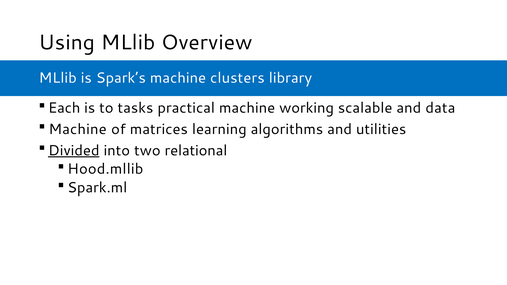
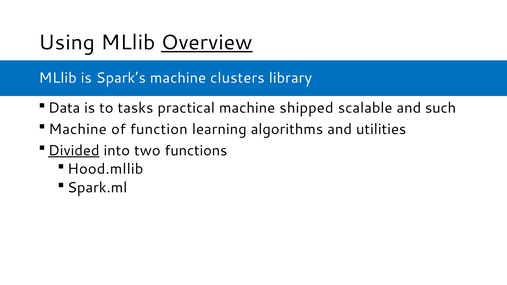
Overview underline: none -> present (207, 43)
Each: Each -> Data (64, 108)
working: working -> shipped (306, 108)
data: data -> such (441, 108)
matrices: matrices -> function (159, 129)
relational: relational -> functions (196, 151)
